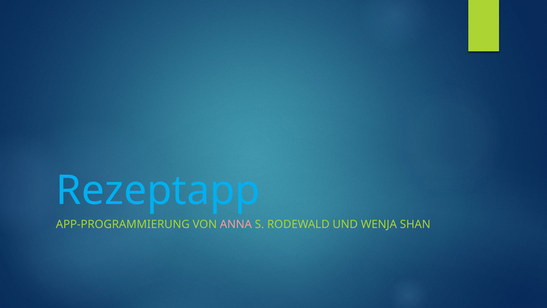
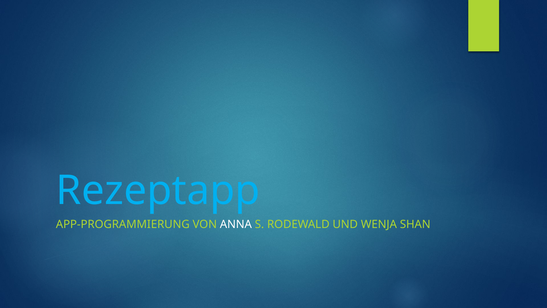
ANNA colour: pink -> white (236, 224)
